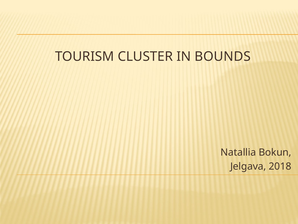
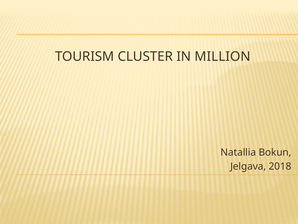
BOUNDS: BOUNDS -> MILLION (223, 56)
